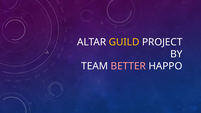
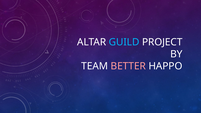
GUILD colour: yellow -> light blue (124, 42)
